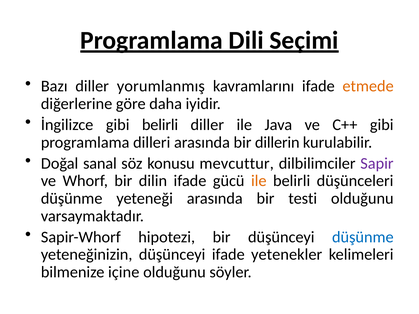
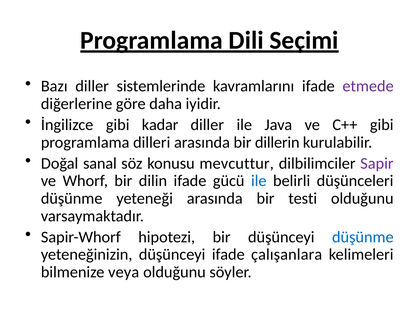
yorumlanmış: yorumlanmış -> sistemlerinde (161, 86)
etmede colour: orange -> purple (368, 86)
gibi belirli: belirli -> kadar (160, 125)
ile colour: orange -> blue (259, 181)
yetenekler: yetenekler -> çalışanlara (287, 255)
içine: içine -> veya (124, 272)
